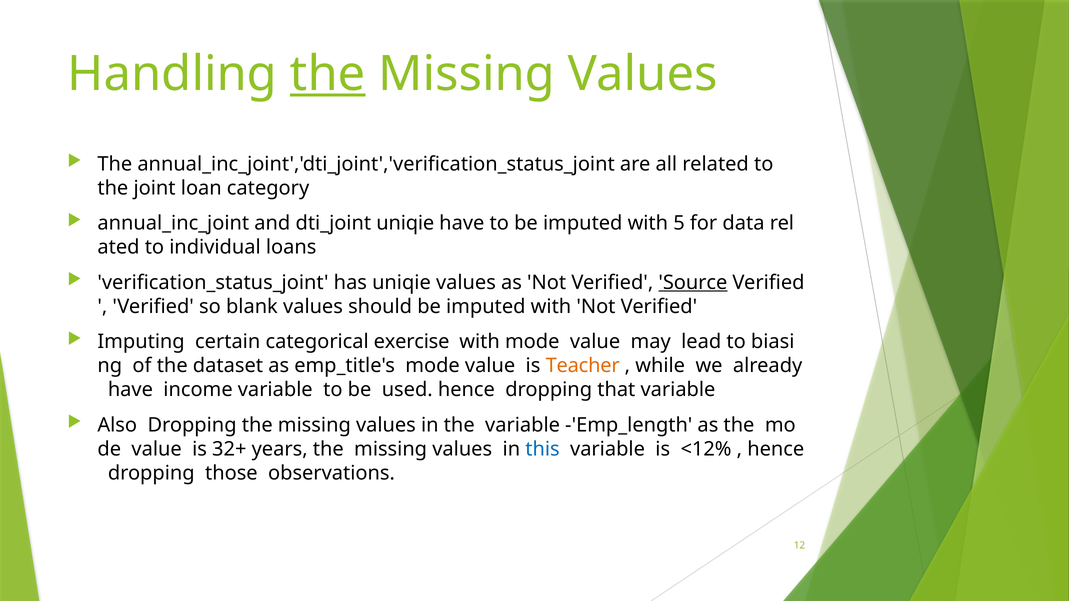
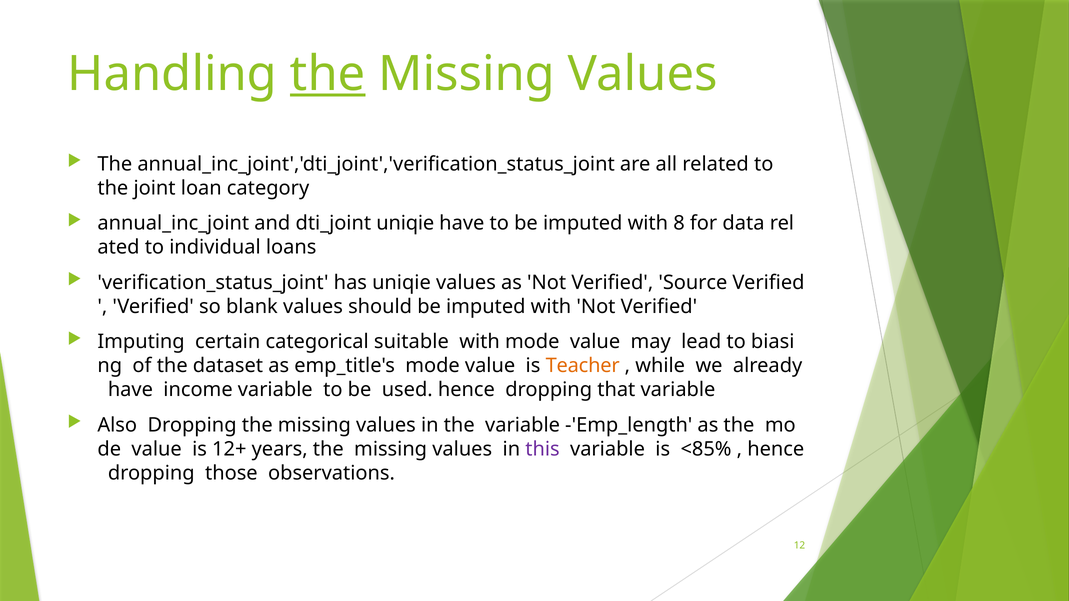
5: 5 -> 8 (679, 223)
Source underline: present -> none (693, 283)
exercise: exercise -> suitable (411, 342)
32+: 32+ -> 12+ (229, 449)
this colour: blue -> purple (542, 449)
<12%: <12% -> <85% (706, 449)
